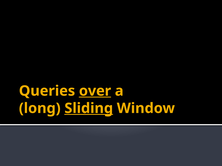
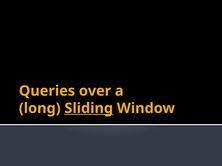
over underline: present -> none (95, 91)
